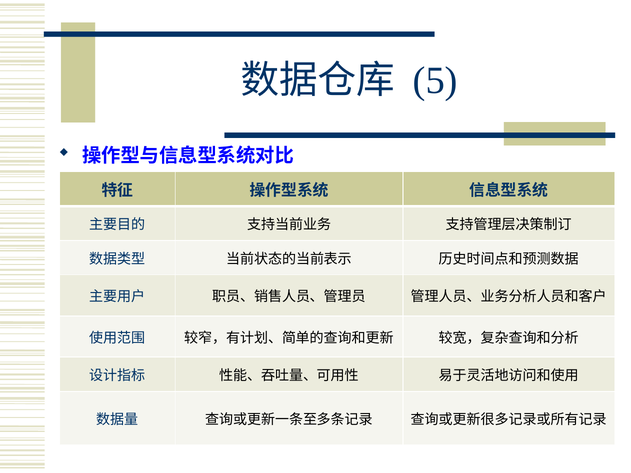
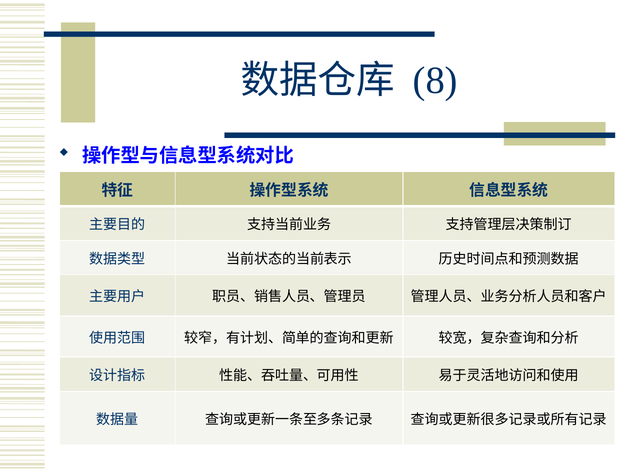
5: 5 -> 8 (435, 81)
